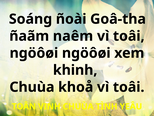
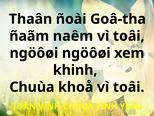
Soáng: Soáng -> Thaân (31, 19)
